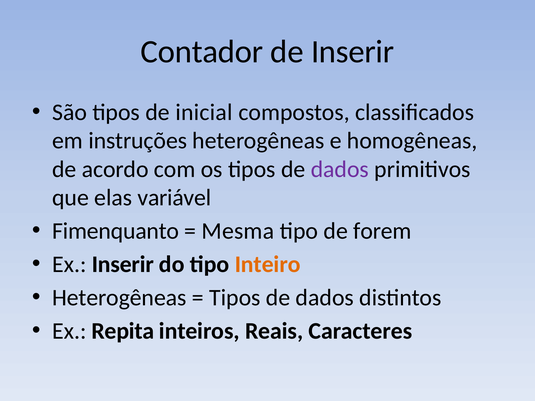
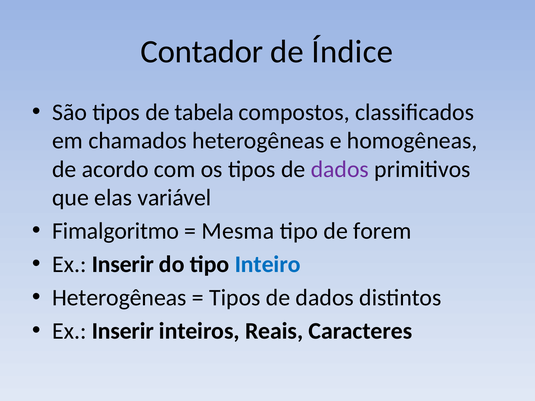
de Inserir: Inserir -> Índice (352, 52)
inicial: inicial -> tabela (204, 112)
instruções: instruções -> chamados (138, 141)
Fimenquanto: Fimenquanto -> Fimalgoritmo (116, 231)
Inteiro colour: orange -> blue (268, 264)
Repita: Repita -> Inserir (123, 331)
